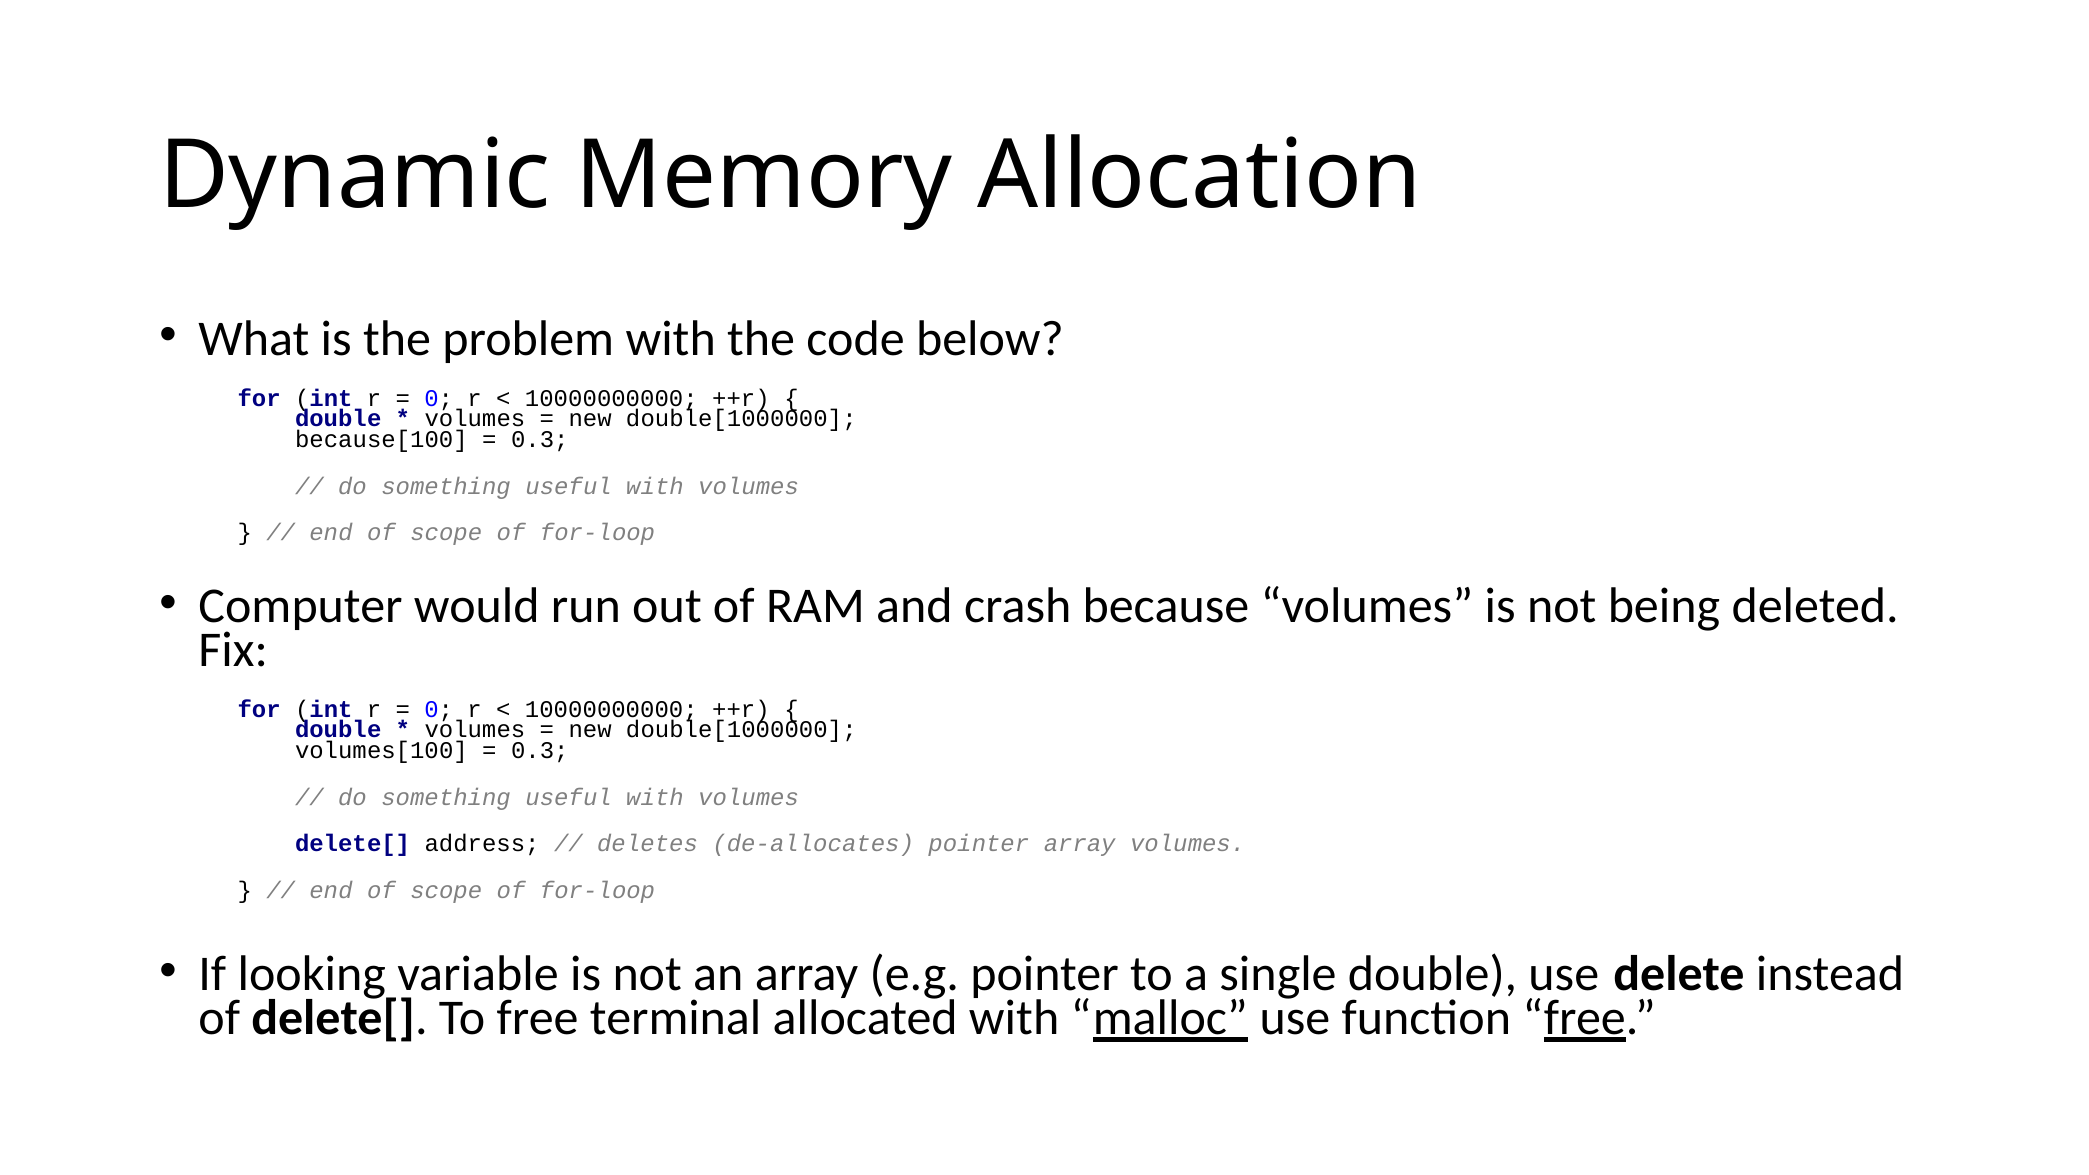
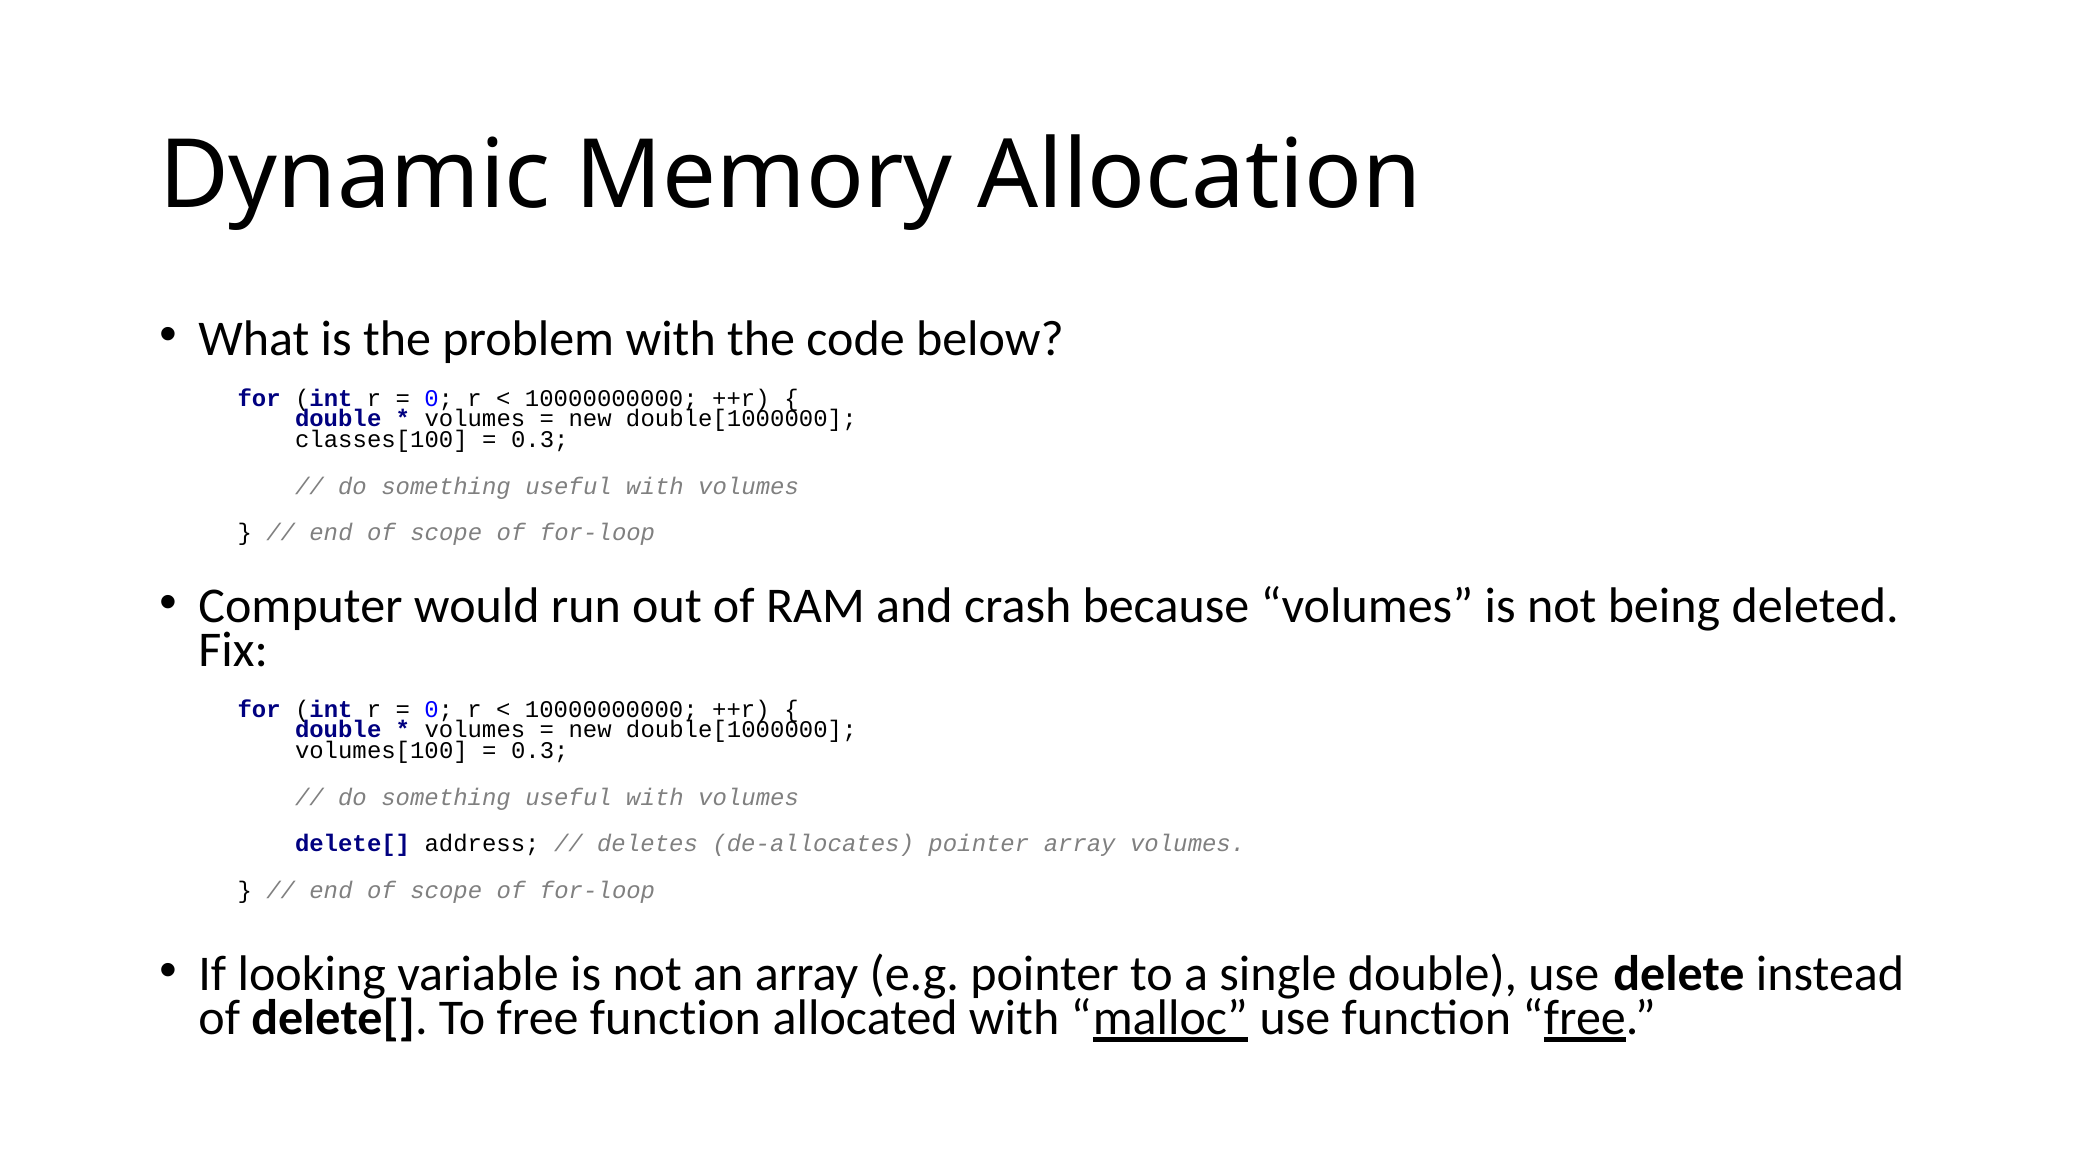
because[100: because[100 -> classes[100 (381, 440)
free terminal: terminal -> function (675, 1018)
